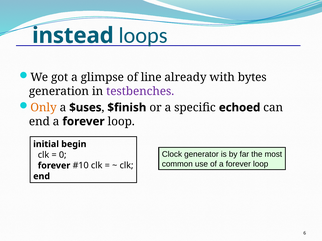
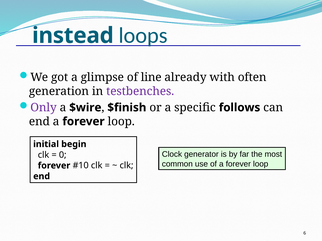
bytes: bytes -> often (252, 78)
Only colour: orange -> purple (44, 108)
$uses: $uses -> $wire (85, 108)
echoed: echoed -> follows (240, 108)
